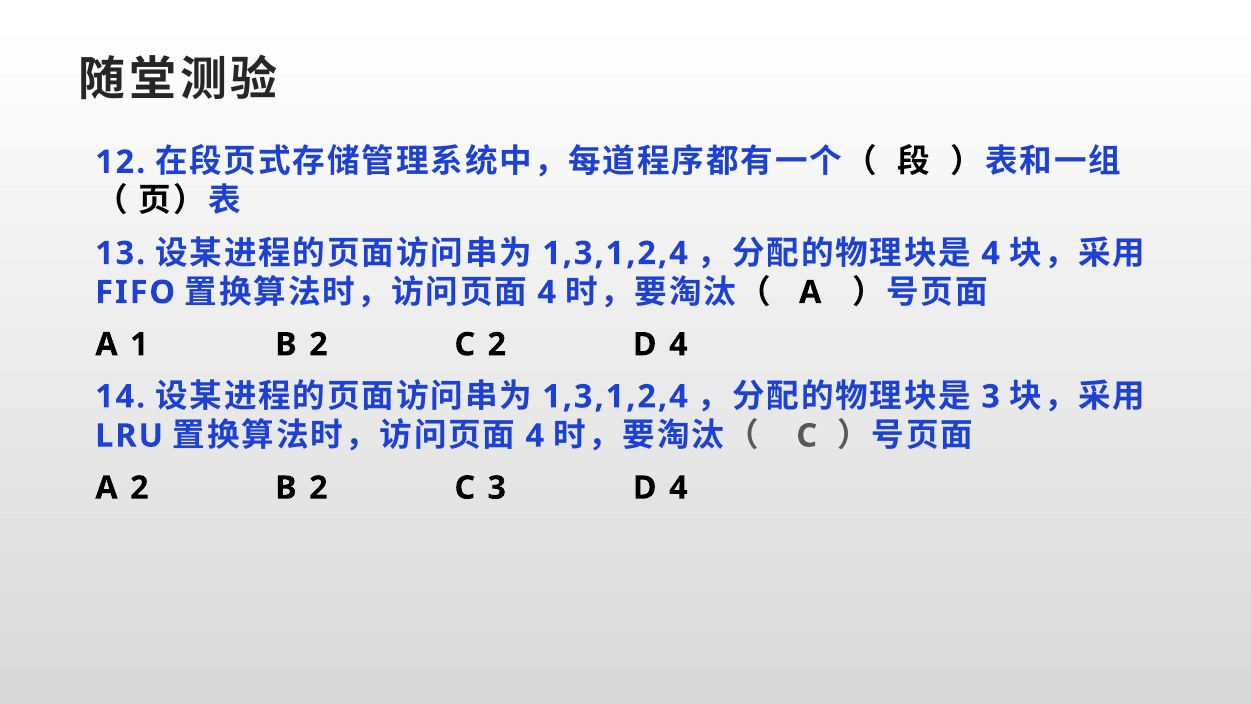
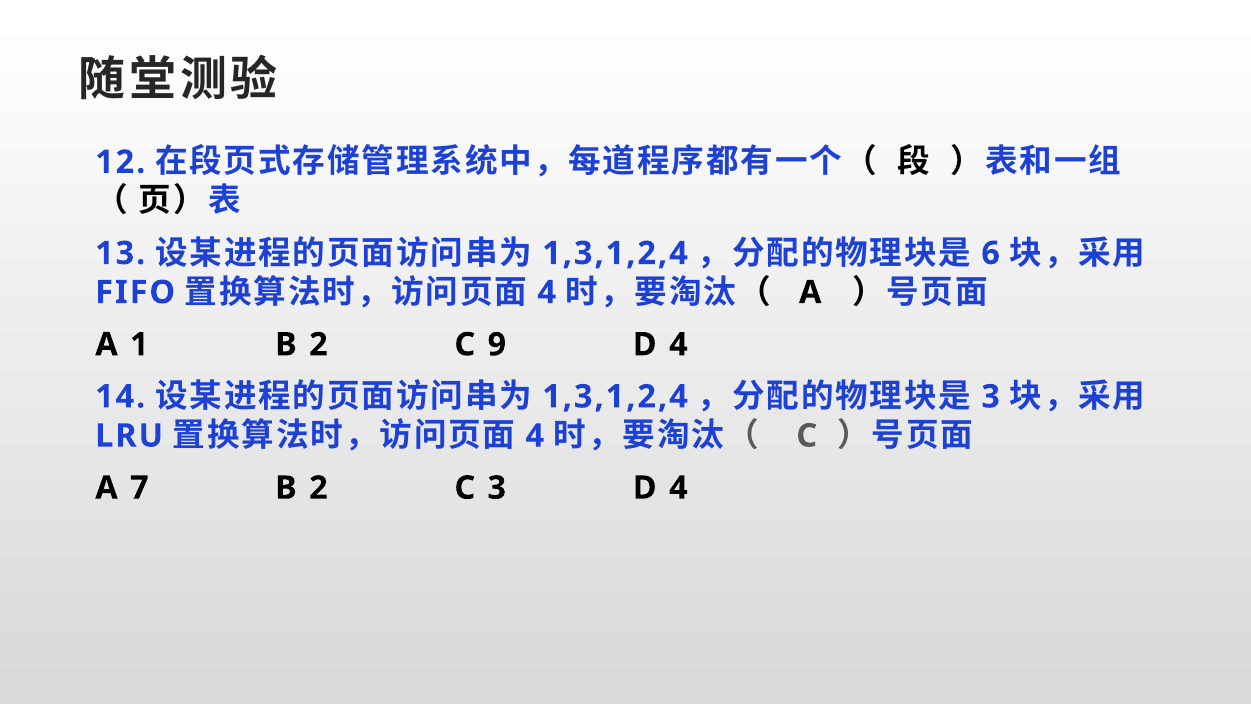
4: 4 -> 6 (991, 253)
C 2: 2 -> 9 (497, 344)
A 2: 2 -> 7 (139, 488)
